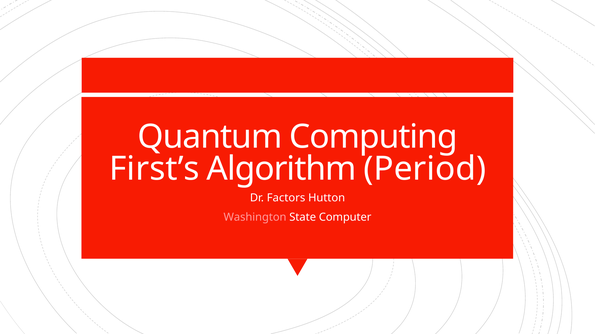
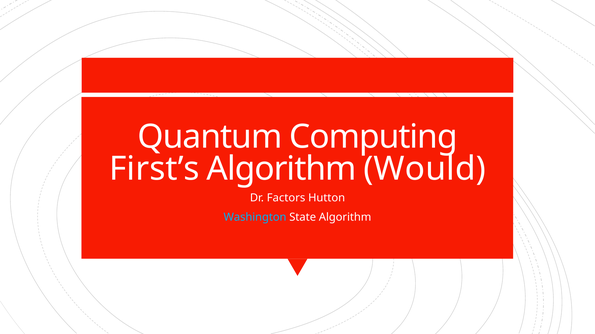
Period: Period -> Would (425, 169)
Washington colour: pink -> light blue (255, 218)
State Computer: Computer -> Algorithm (345, 218)
